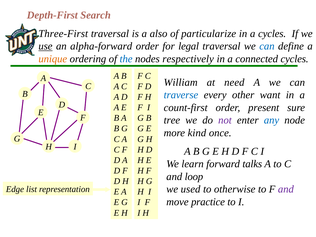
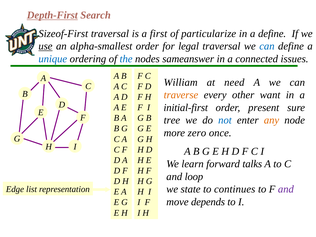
Depth-First underline: none -> present (52, 15)
Three-First: Three-First -> Sizeof-First (63, 34)
also: also -> first (159, 34)
a cycles: cycles -> define (272, 34)
alpha-forward: alpha-forward -> alpha-smallest (101, 46)
unique colour: orange -> blue (53, 59)
respectively: respectively -> sameanswer (188, 59)
connected cycles: cycles -> issues (295, 59)
traverse colour: blue -> orange (181, 95)
count-first: count-first -> initial-first (186, 108)
not colour: purple -> blue (225, 120)
any colour: blue -> orange (272, 120)
kind: kind -> zero (197, 133)
used: used -> state (191, 189)
otherwise: otherwise -> continues (235, 189)
practice: practice -> depends (208, 202)
